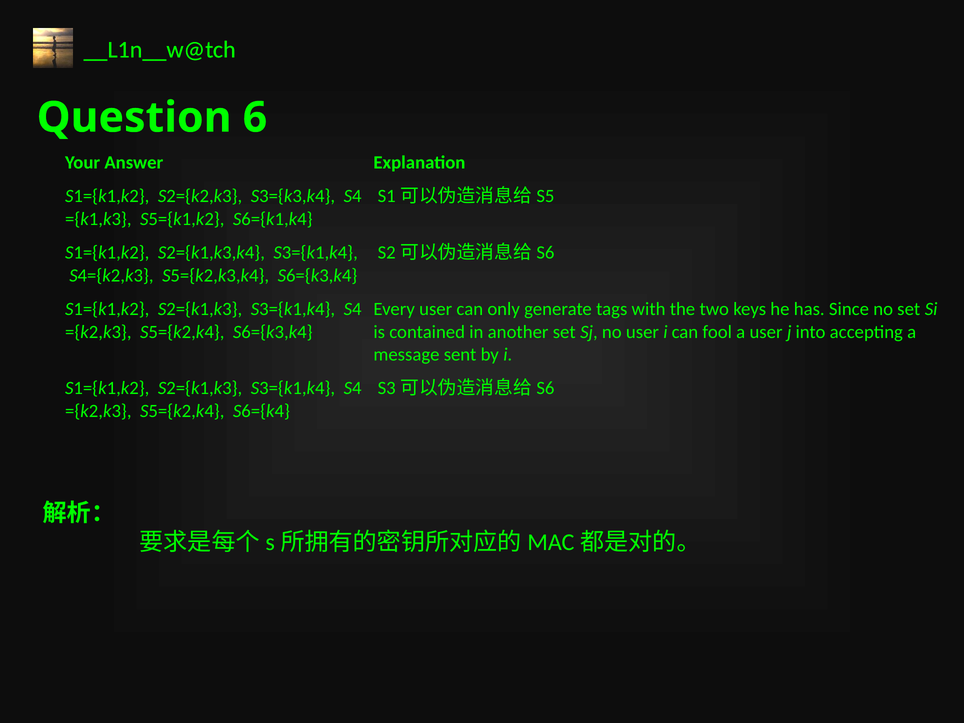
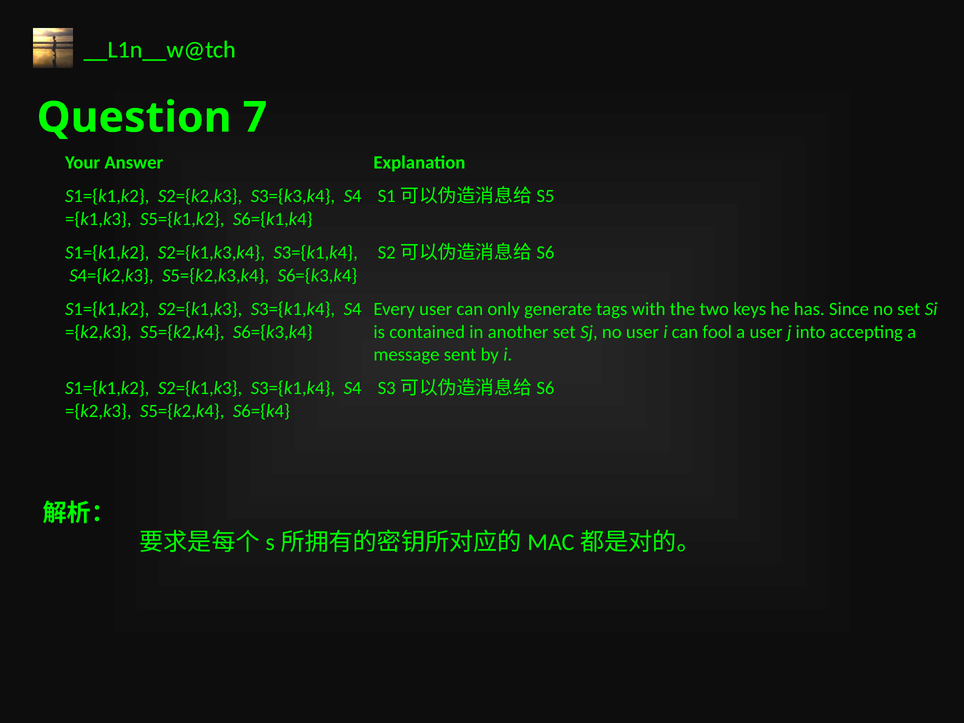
6: 6 -> 7 (255, 118)
